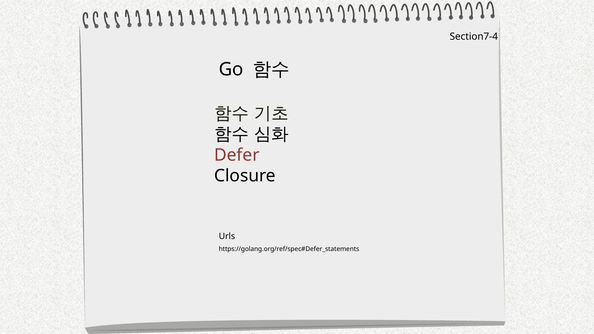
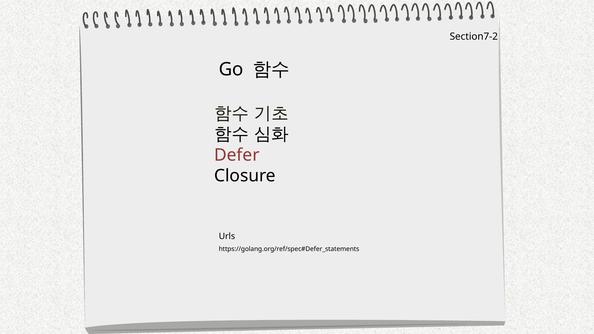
Section7-4: Section7-4 -> Section7-2 (474, 37)
